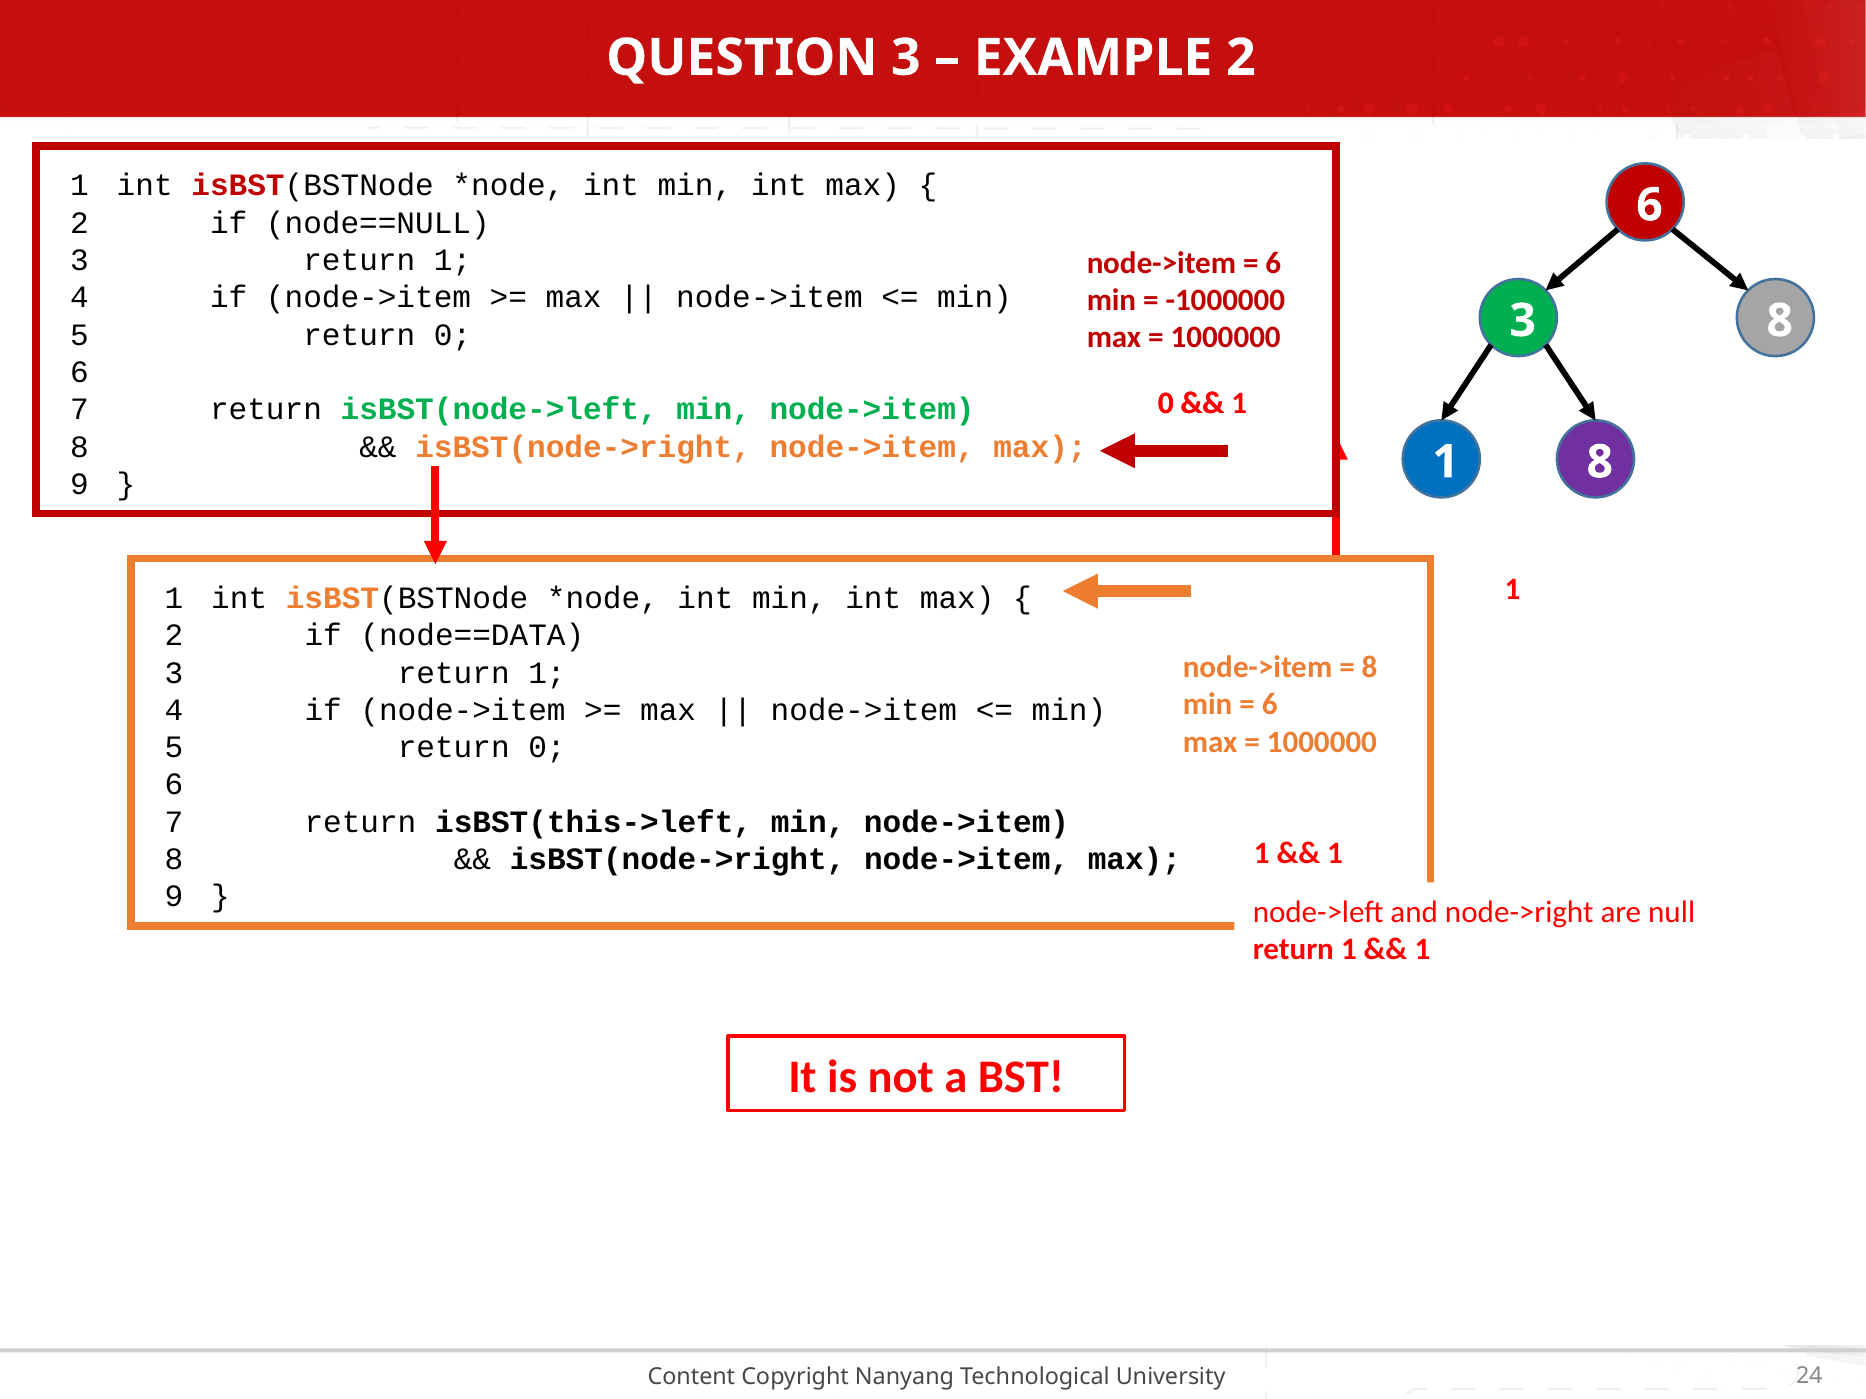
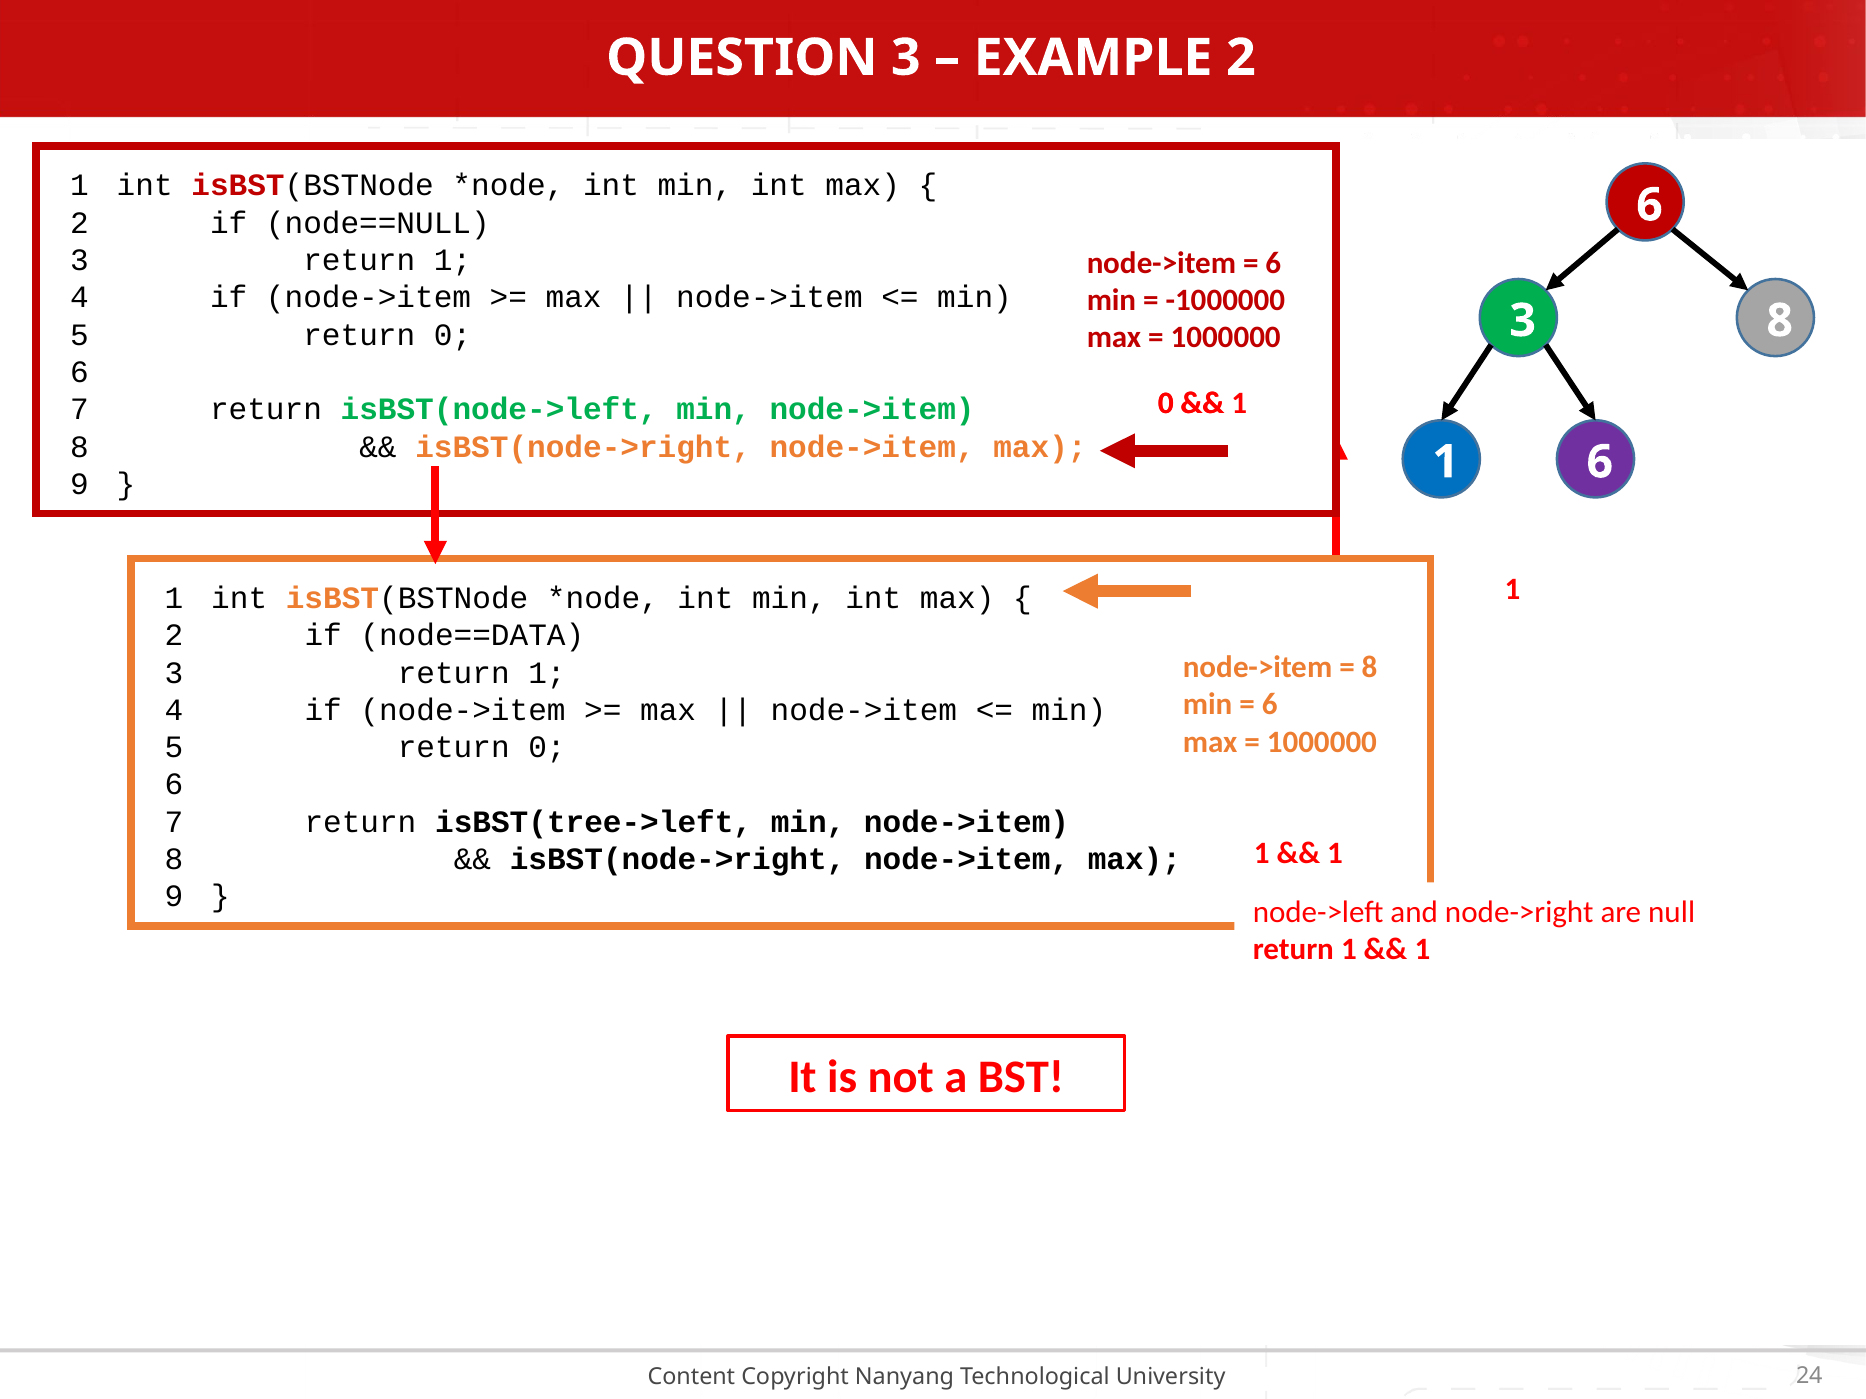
1 8: 8 -> 6 (1600, 462)
isBST(this->left: isBST(this->left -> isBST(tree->left (594, 822)
